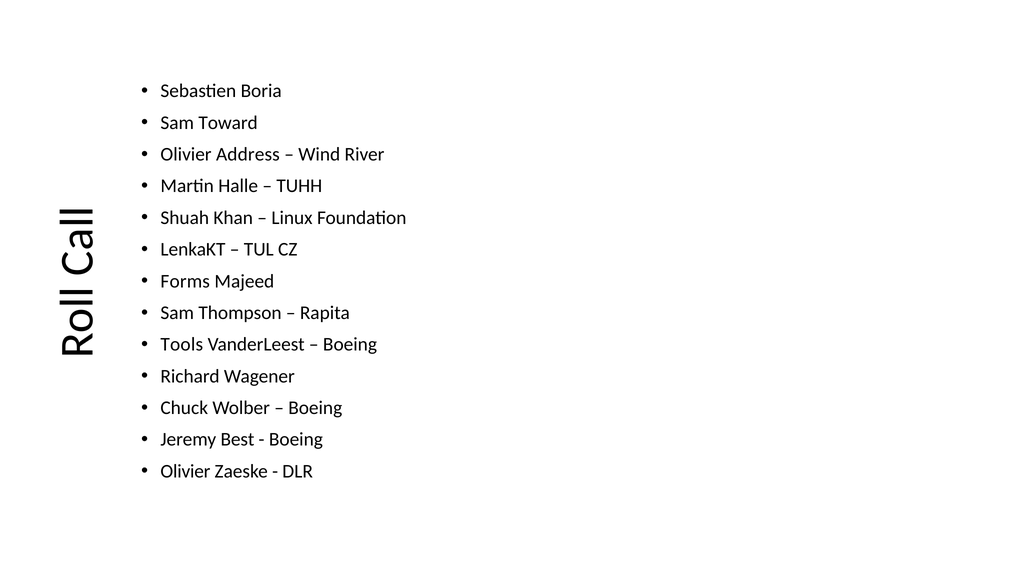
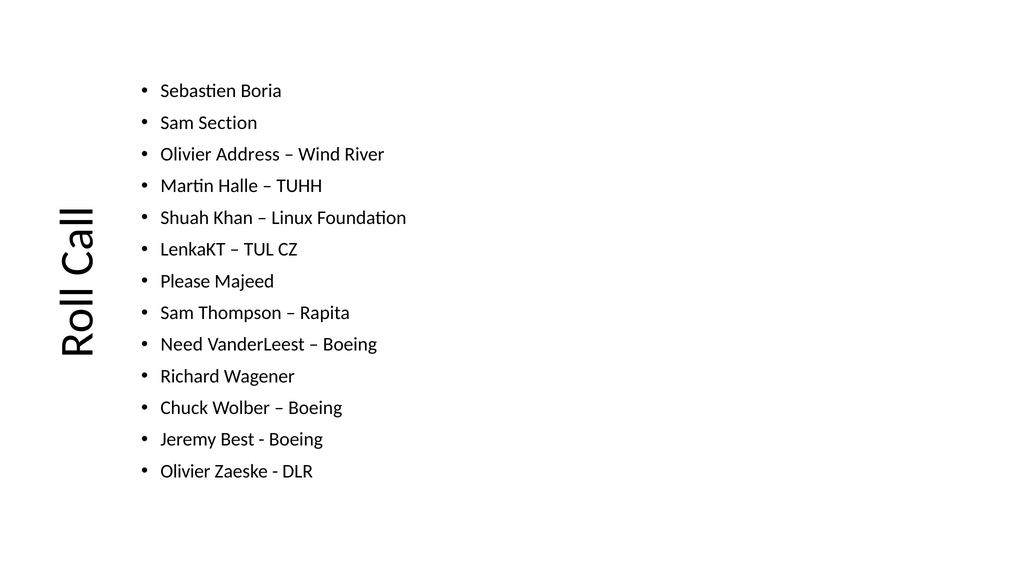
Toward: Toward -> Section (228, 123)
Forms: Forms -> Please (185, 281)
Tools: Tools -> Need (182, 344)
